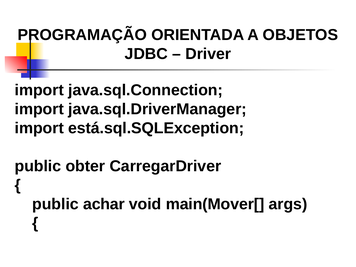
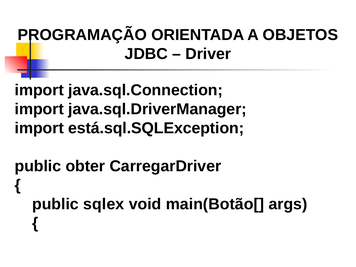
achar: achar -> sqlex (104, 204)
main(Mover[: main(Mover[ -> main(Botão[ (215, 204)
